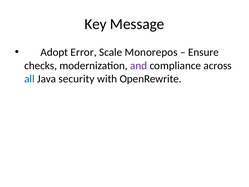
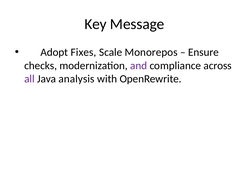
Error: Error -> Fixes (84, 52)
all colour: blue -> purple (29, 79)
security: security -> analysis (77, 79)
